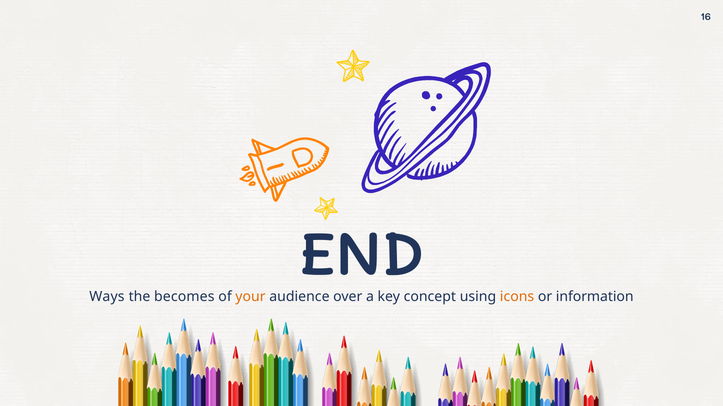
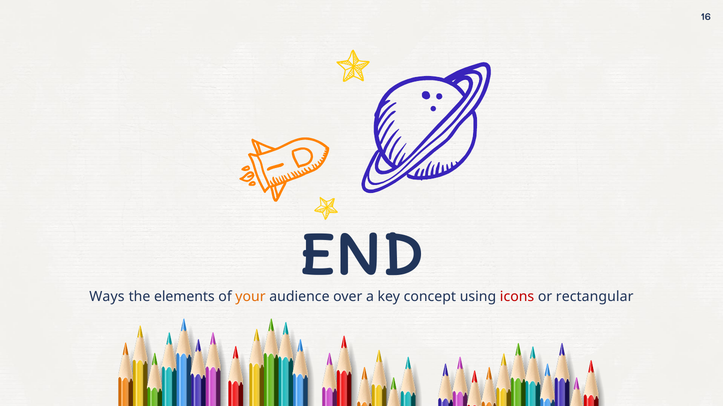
becomes: becomes -> elements (184, 297)
icons colour: orange -> red (517, 297)
information: information -> rectangular (595, 297)
